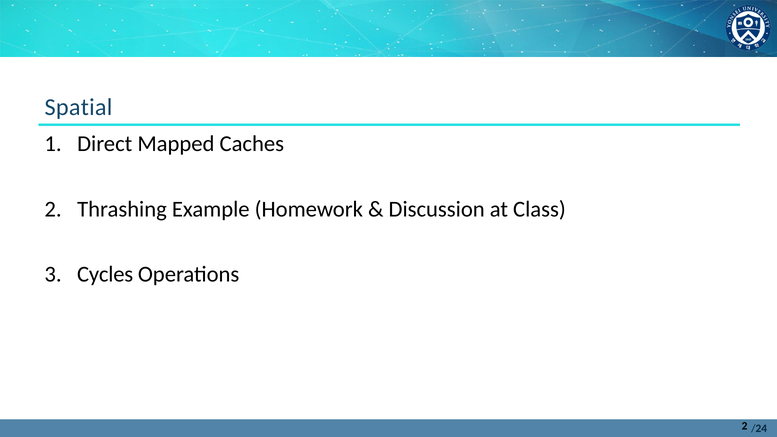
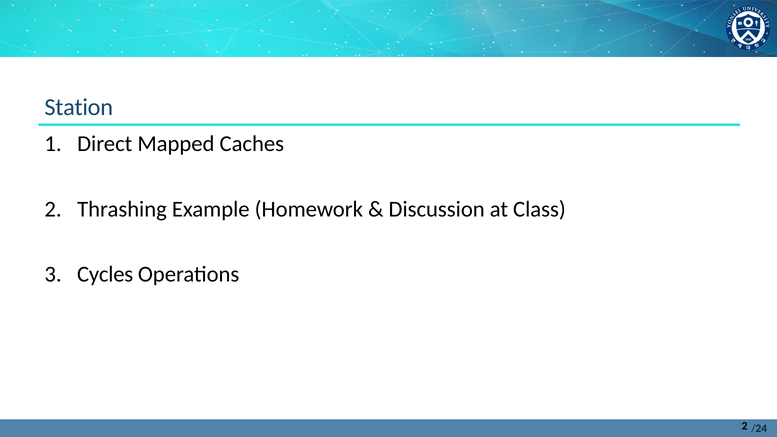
Spatial: Spatial -> Station (79, 107)
